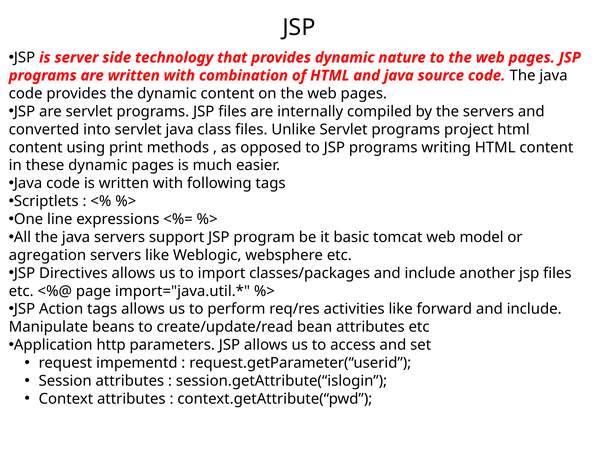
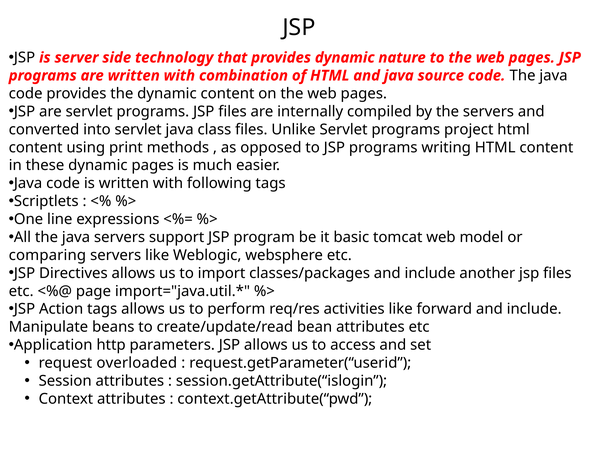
agregation: agregation -> comparing (47, 255)
impementd: impementd -> overloaded (137, 363)
